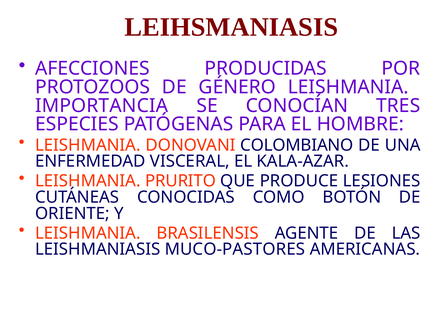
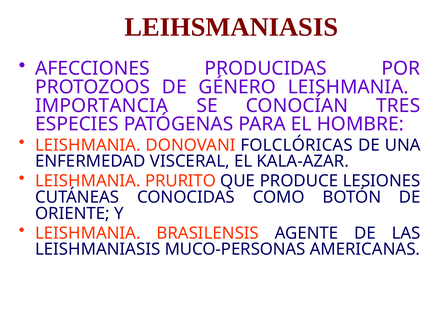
COLOMBIANO: COLOMBIANO -> FOLCLÓRICAS (297, 145)
MUCO-PASTORES: MUCO-PASTORES -> MUCO-PERSONAS (235, 249)
